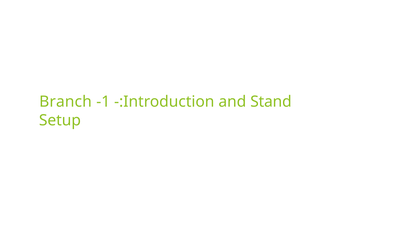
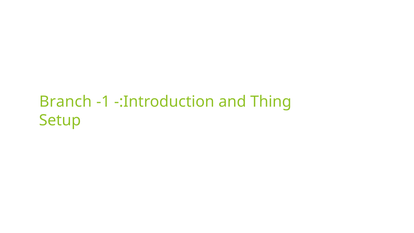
Stand: Stand -> Thing (271, 102)
